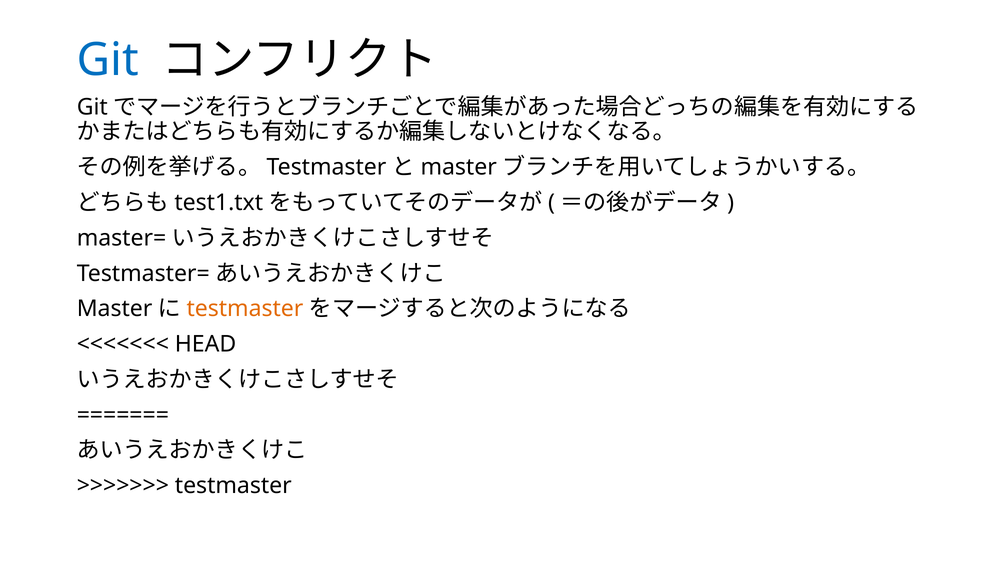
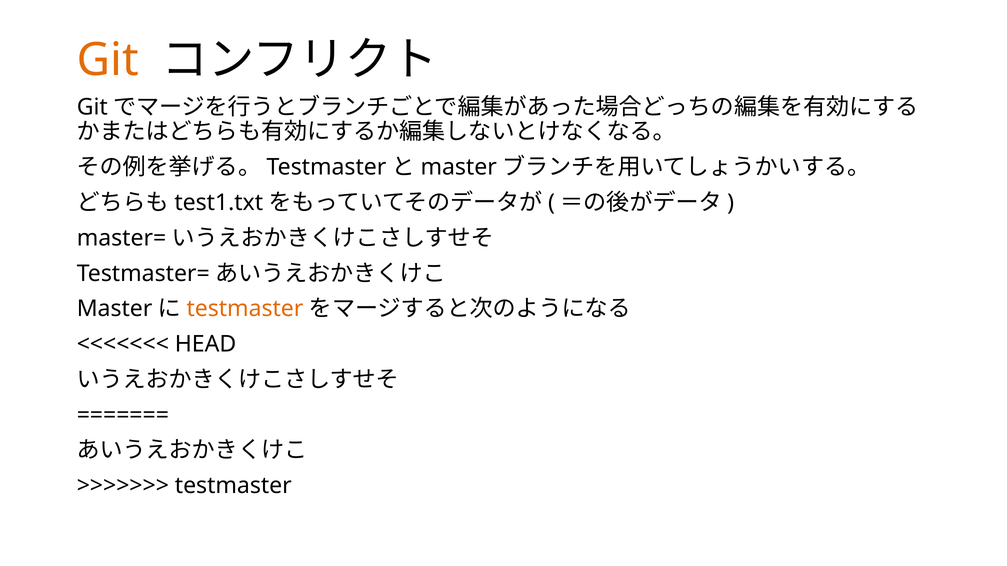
Git colour: blue -> orange (108, 60)
